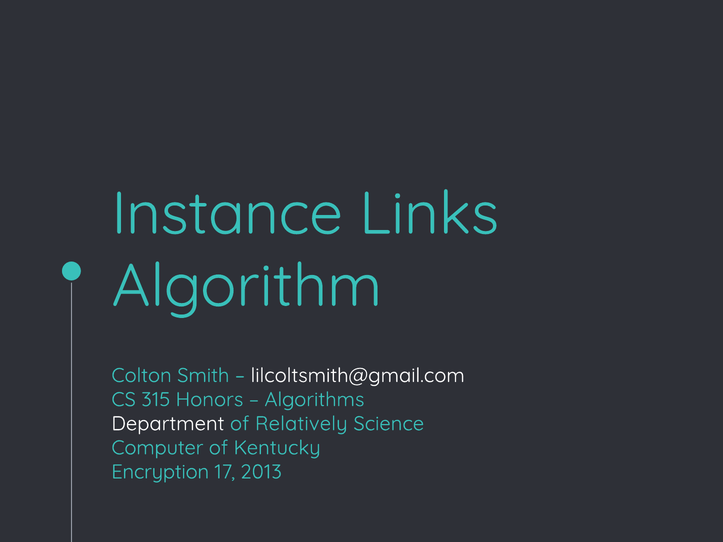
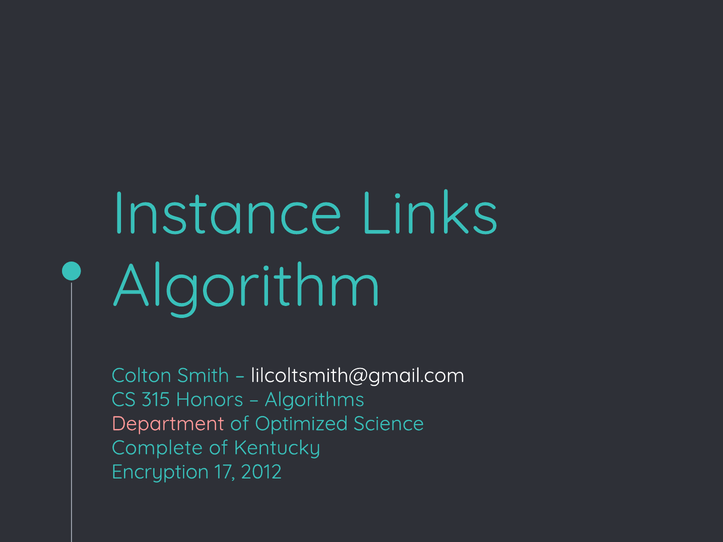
Department colour: white -> pink (168, 424)
Relatively: Relatively -> Optimized (301, 424)
Computer: Computer -> Complete (157, 448)
2013: 2013 -> 2012 (261, 472)
